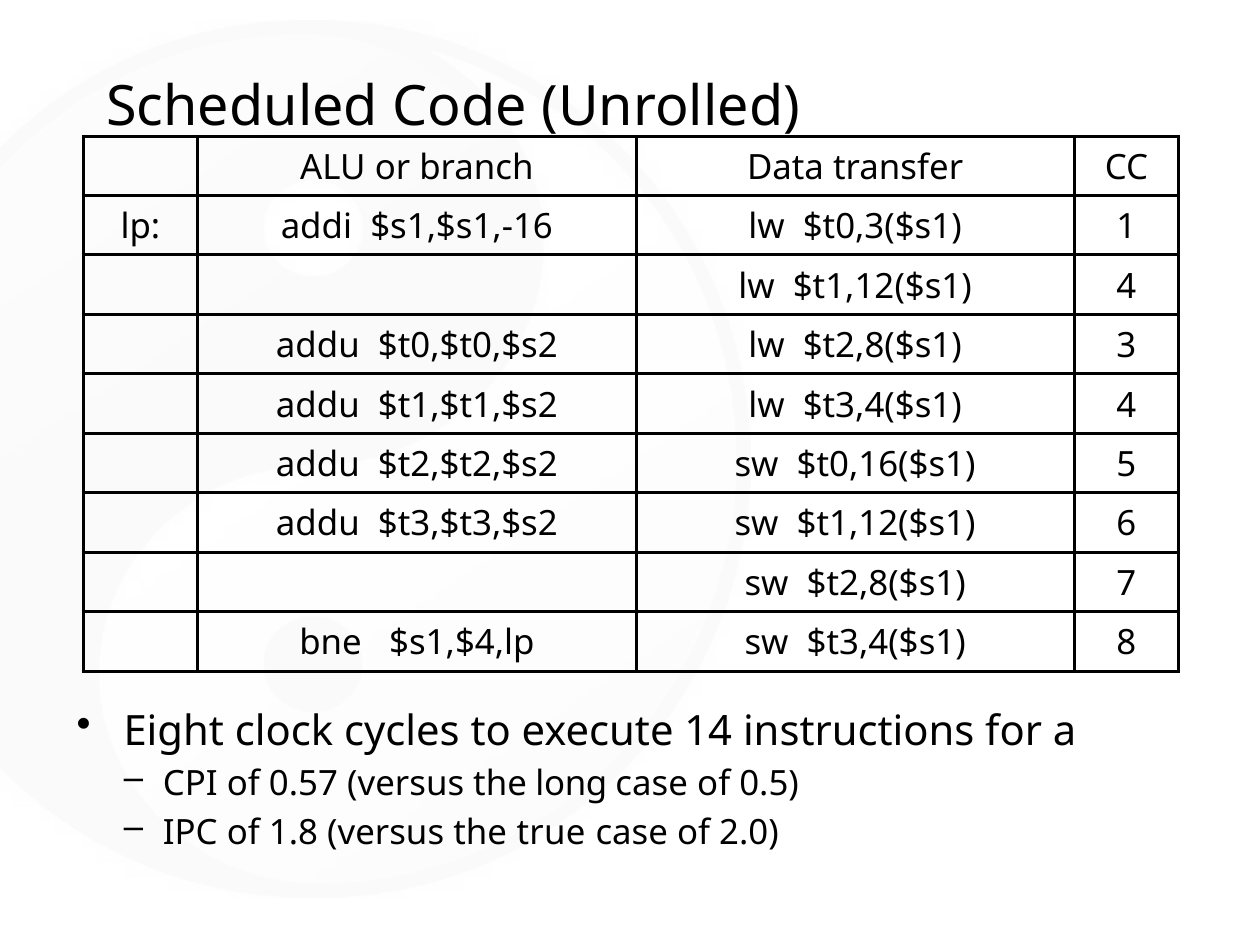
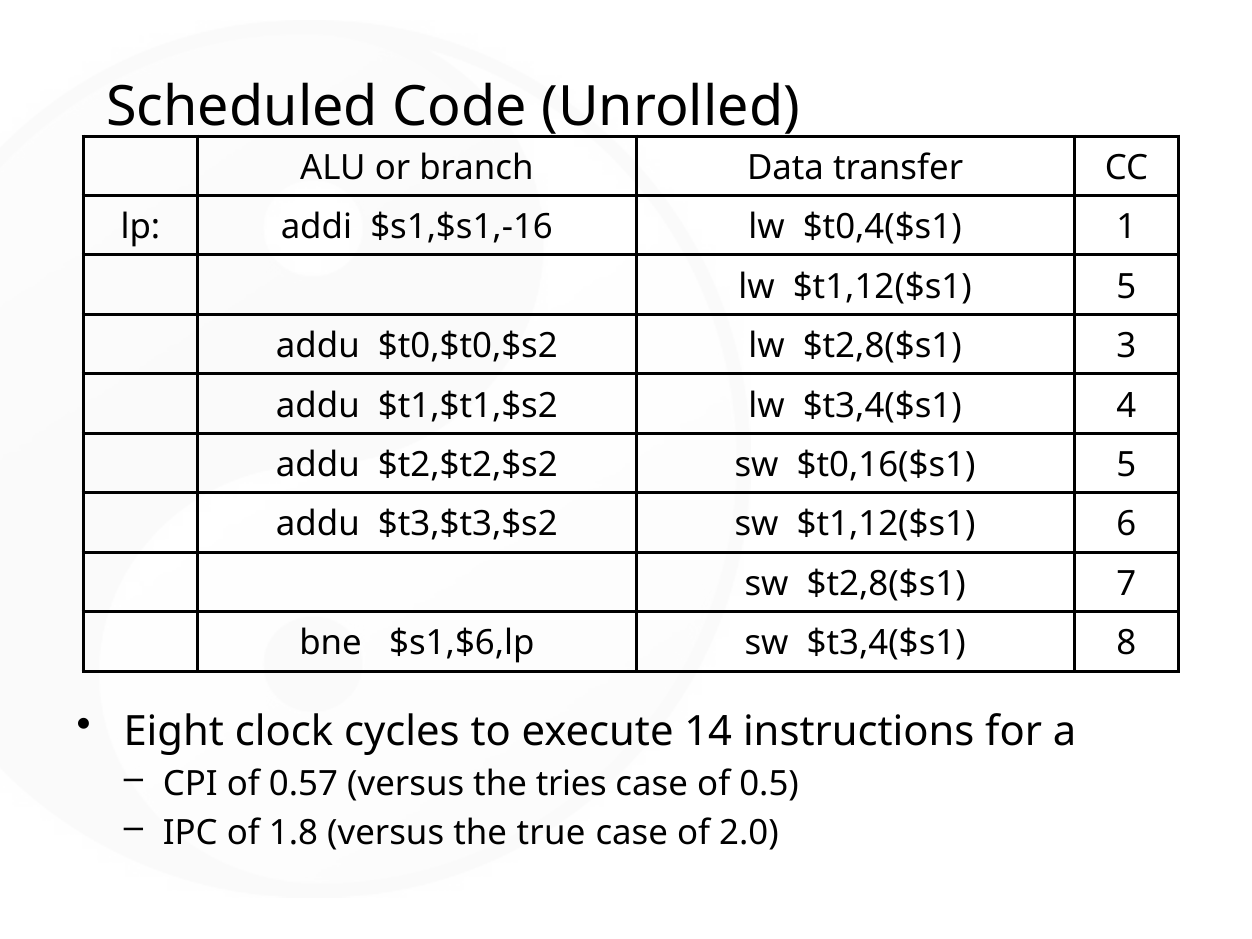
$t0,3($s1: $t0,3($s1 -> $t0,4($s1 (882, 227)
$t1,12($s1 4: 4 -> 5 (1126, 287)
$s1,$4,lp: $s1,$4,lp -> $s1,$6,lp (462, 643)
long: long -> tries (571, 784)
